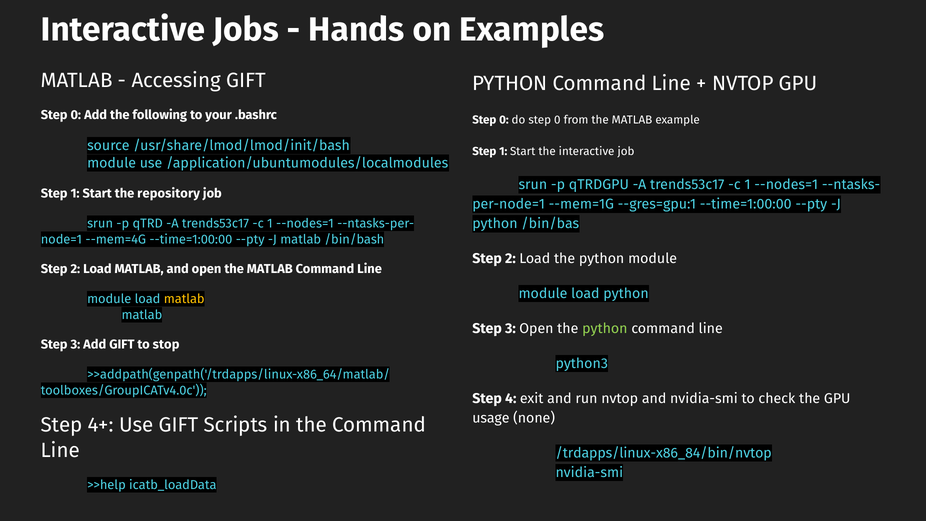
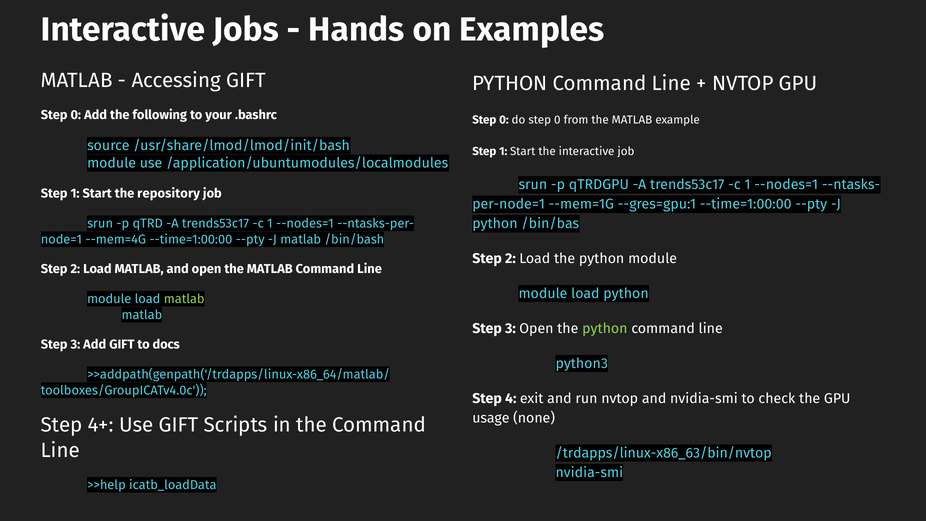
matlab colour: yellow -> light green (184, 299)
stop: stop -> docs (166, 345)
/trdapps/linux-x86_84/bin/nvtop: /trdapps/linux-x86_84/bin/nvtop -> /trdapps/linux-x86_63/bin/nvtop (664, 453)
